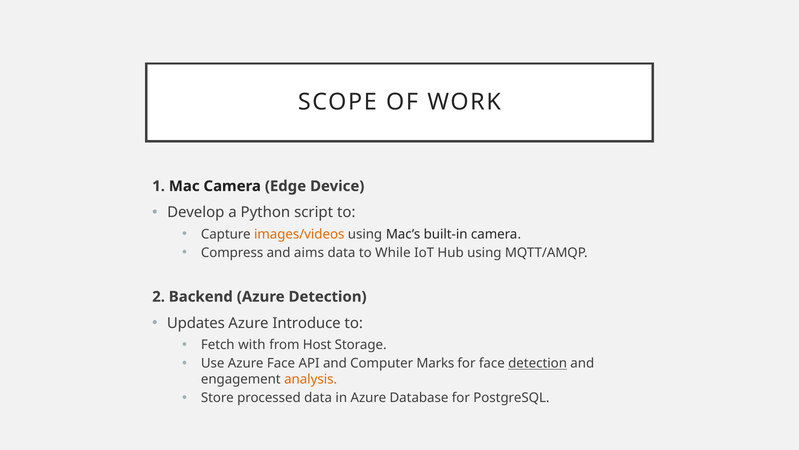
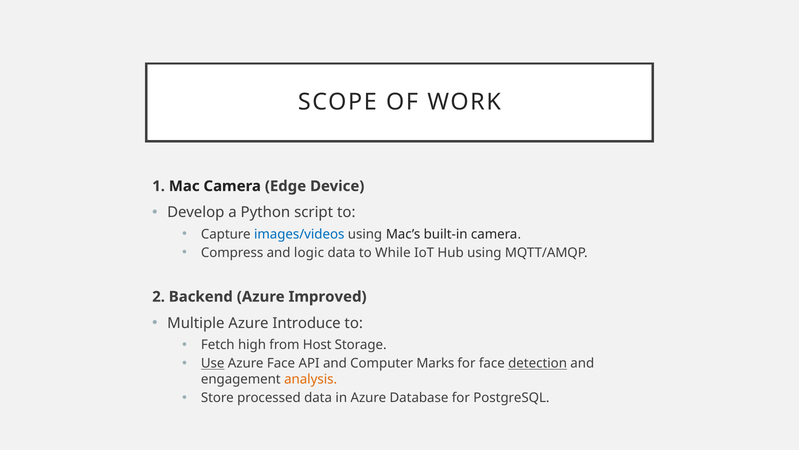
images/videos colour: orange -> blue (299, 234)
aims: aims -> logic (309, 253)
Azure Detection: Detection -> Improved (328, 296)
Updates: Updates -> Multiple (196, 323)
with: with -> high (252, 345)
Use underline: none -> present (213, 363)
